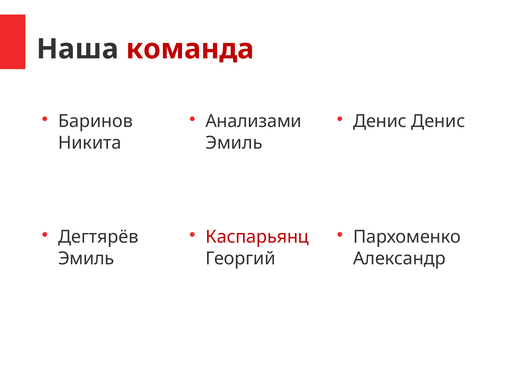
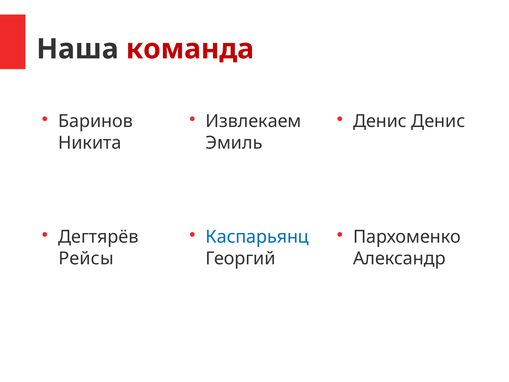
Анализами: Анализами -> Извлекаем (254, 121)
Каспарьянц colour: red -> blue (257, 237)
Эмиль: Эмиль -> Рейсы (86, 258)
